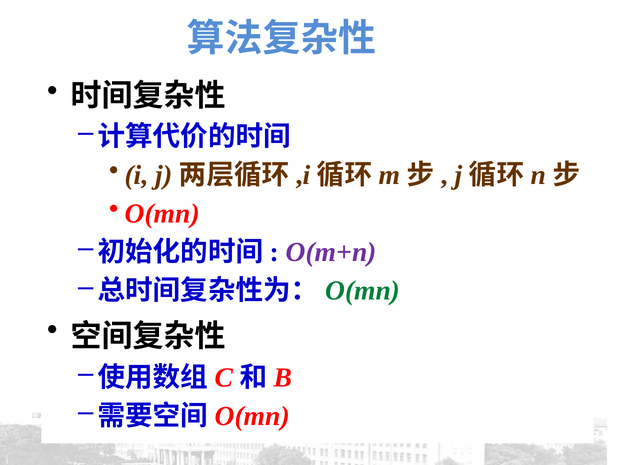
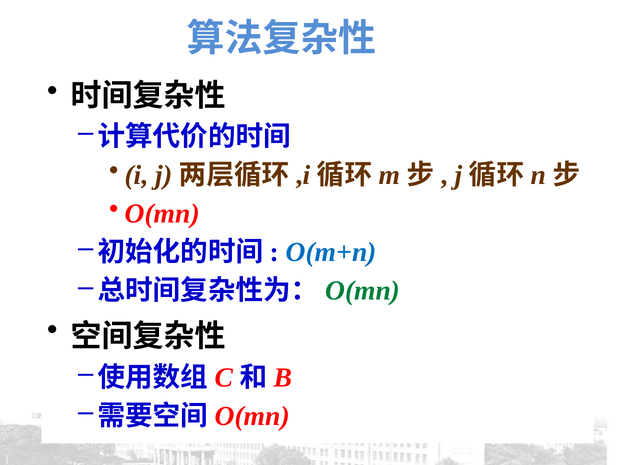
O(m+n colour: purple -> blue (331, 252)
